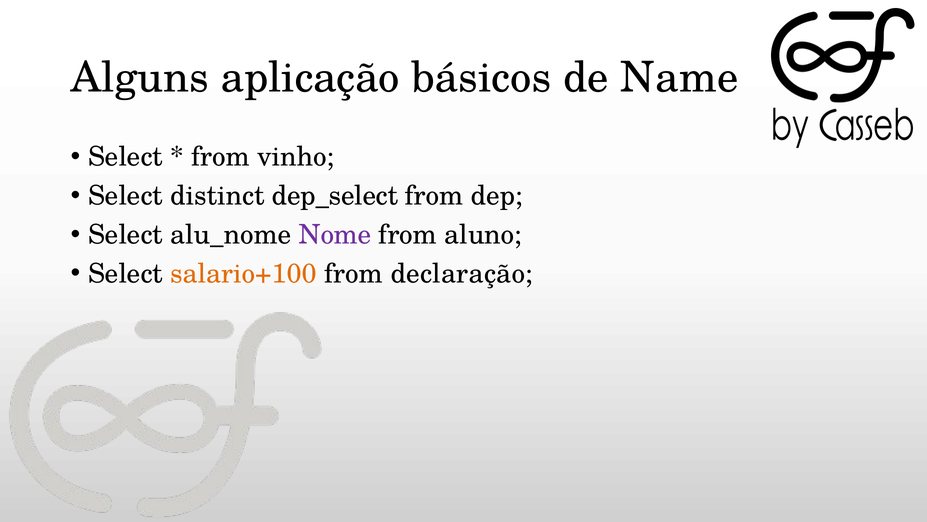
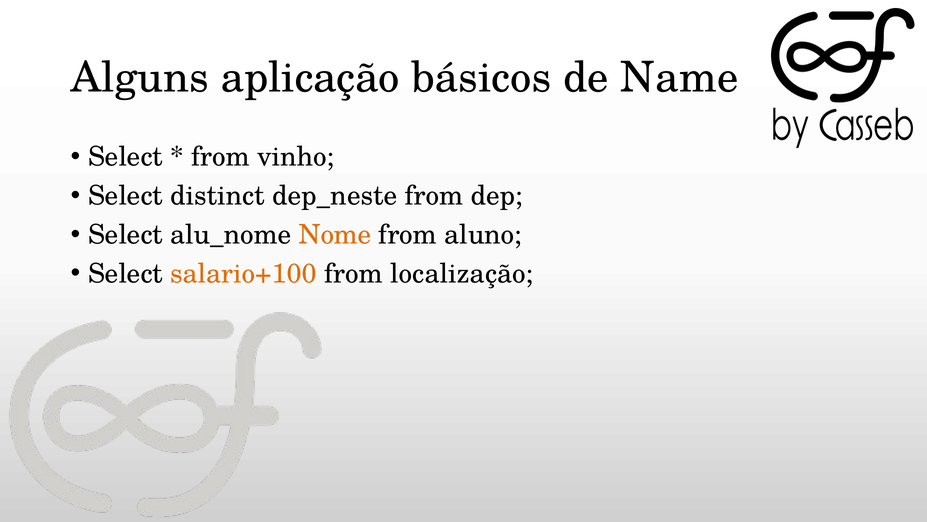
dep_select: dep_select -> dep_neste (335, 196)
Nome colour: purple -> orange (335, 234)
declaração: declaração -> localização (462, 273)
